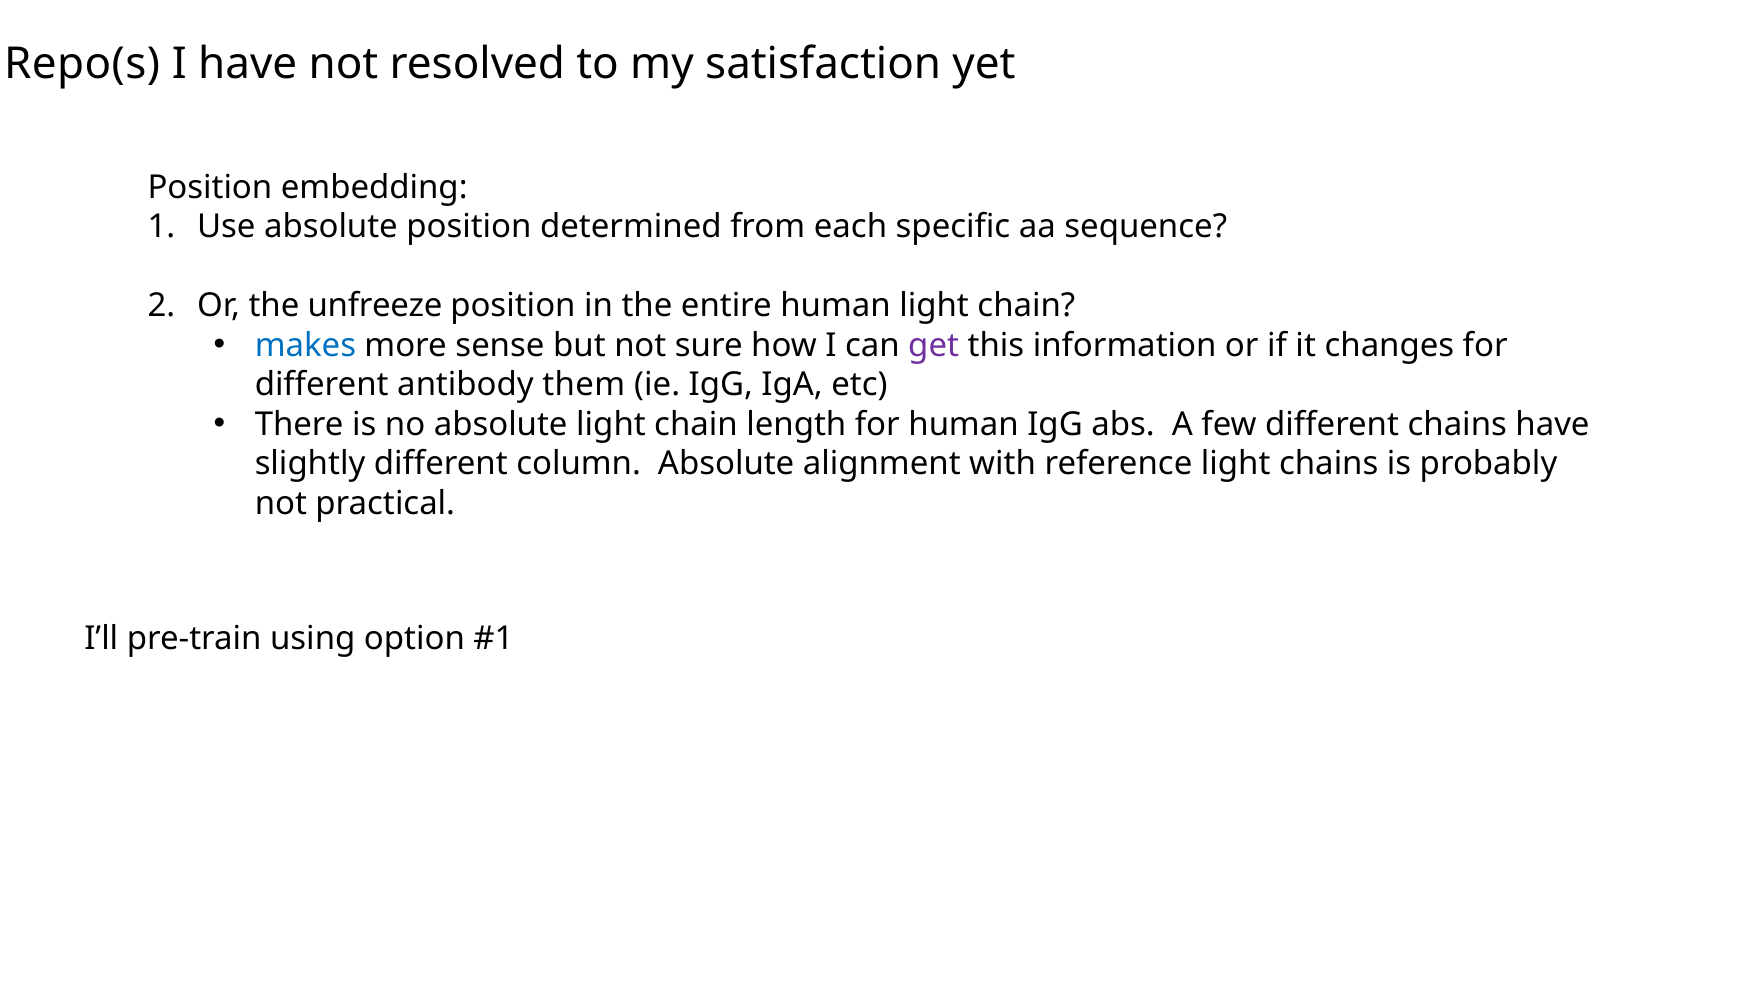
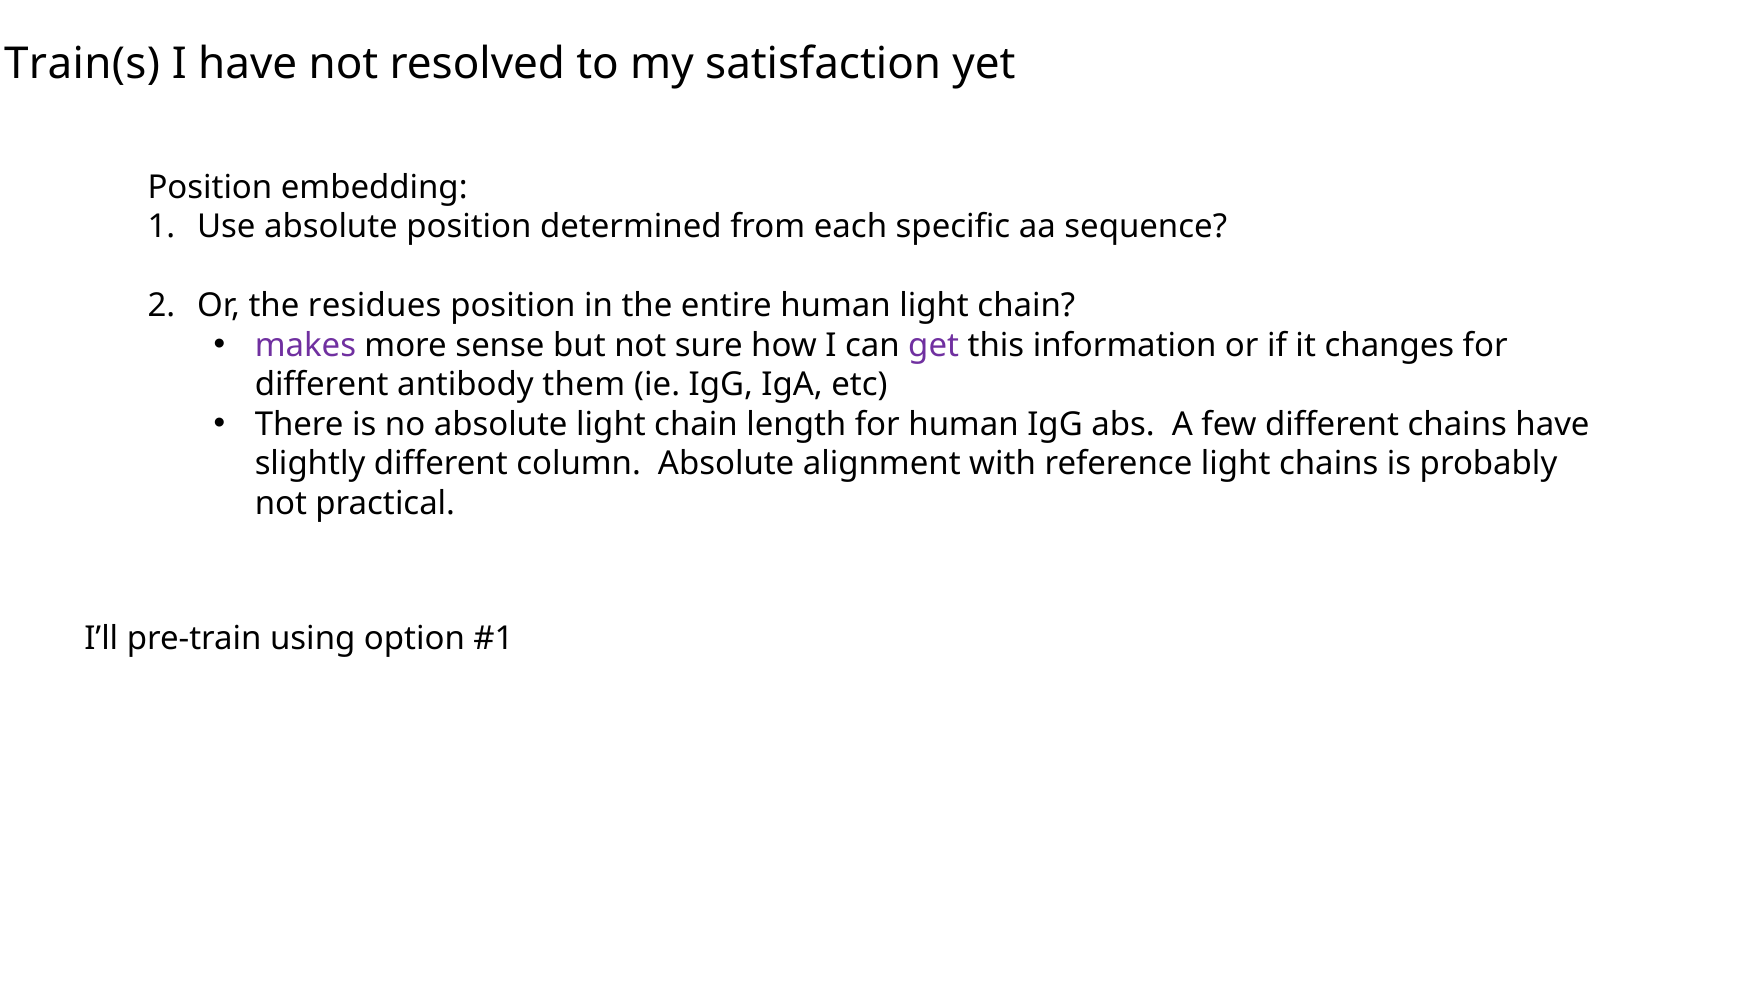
Repo(s: Repo(s -> Train(s (82, 64)
unfreeze: unfreeze -> residues (375, 306)
makes colour: blue -> purple (305, 346)
